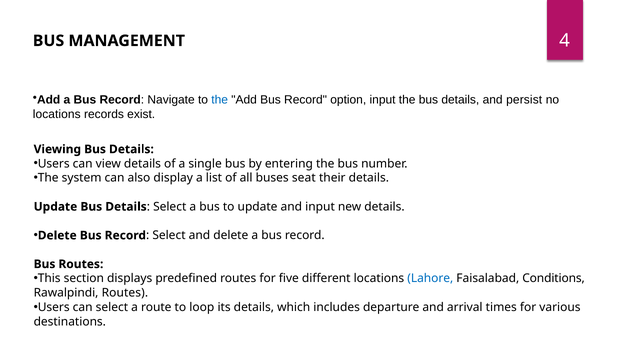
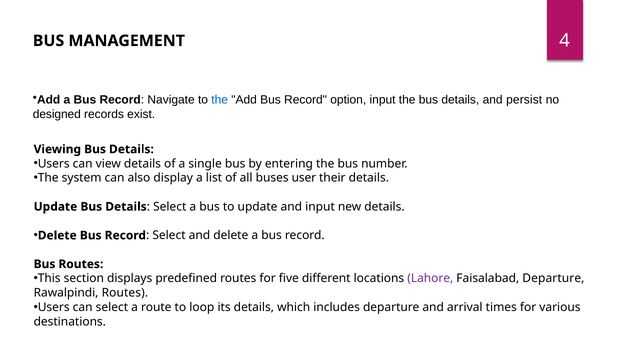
locations: locations -> designed (57, 114)
seat: seat -> user (304, 178)
Lahore colour: blue -> purple (430, 279)
Faisalabad Conditions: Conditions -> Departure (553, 279)
